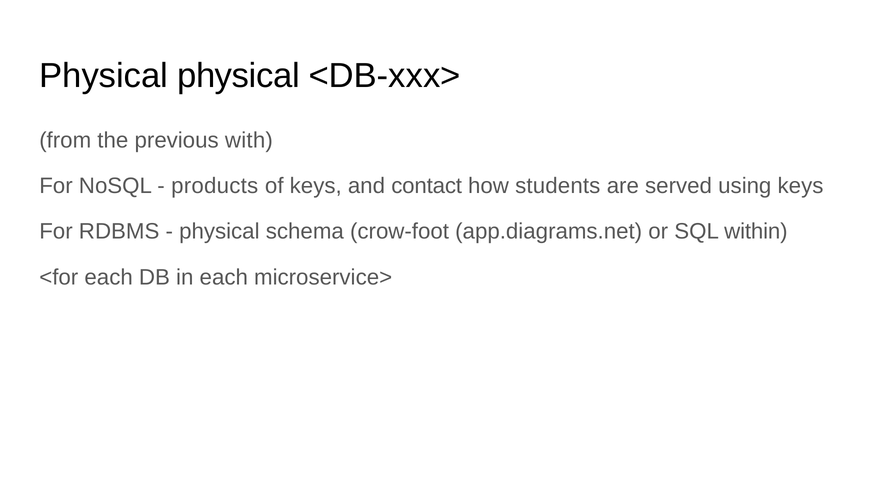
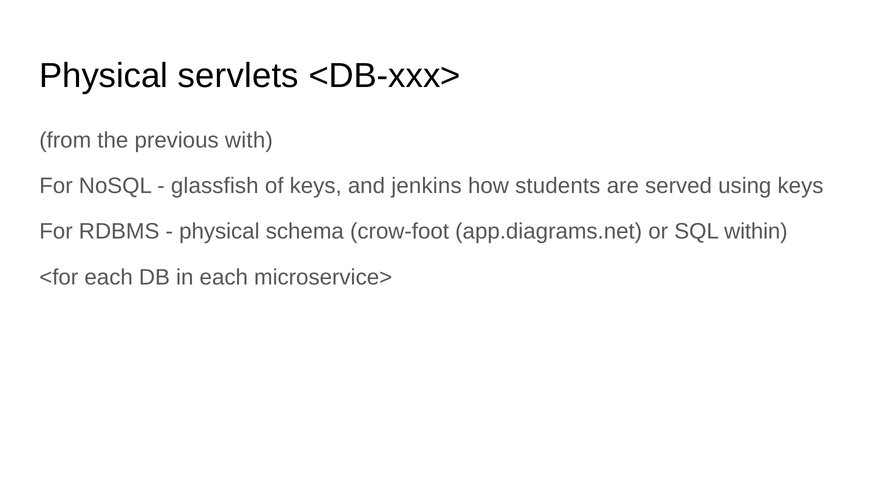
Physical physical: physical -> servlets (238, 76)
products: products -> glassfish (215, 186)
contact: contact -> jenkins (426, 186)
